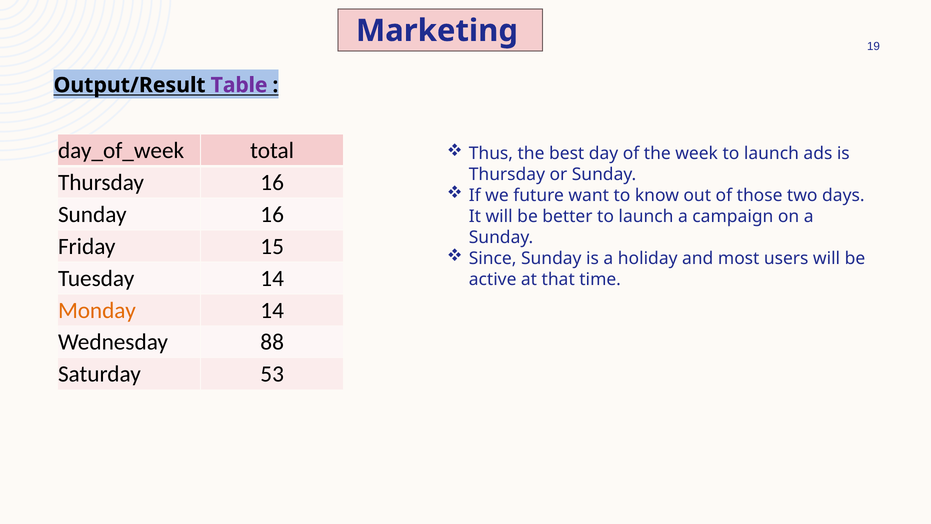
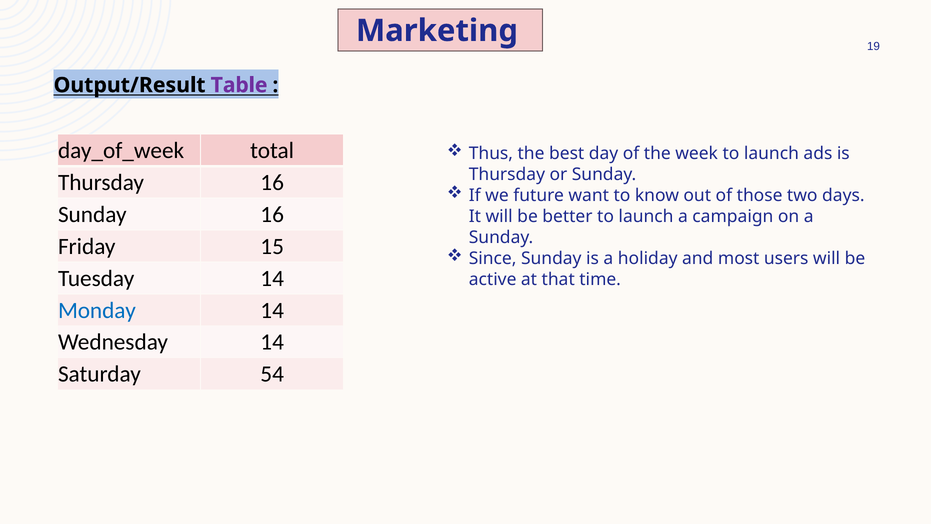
Monday colour: orange -> blue (97, 310)
Wednesday 88: 88 -> 14 (272, 342)
53: 53 -> 54 (272, 374)
